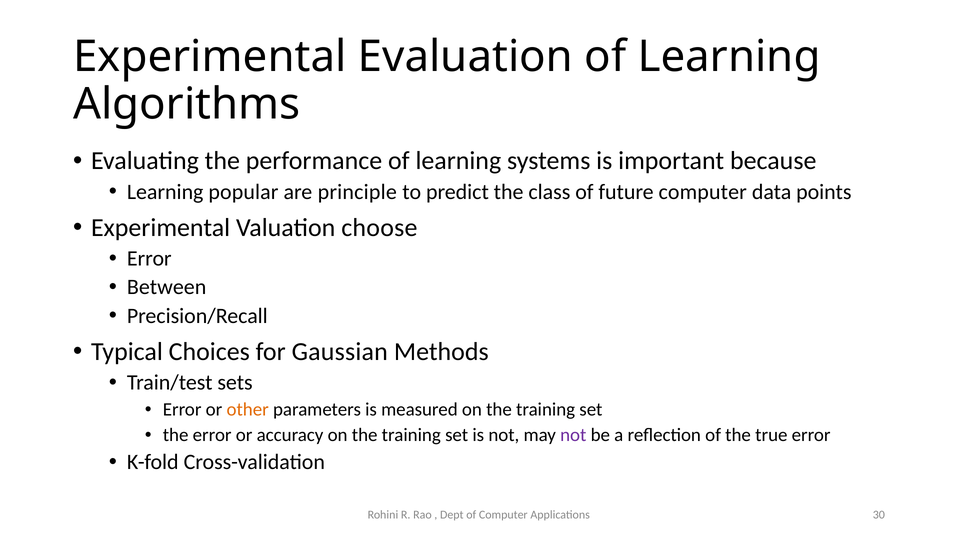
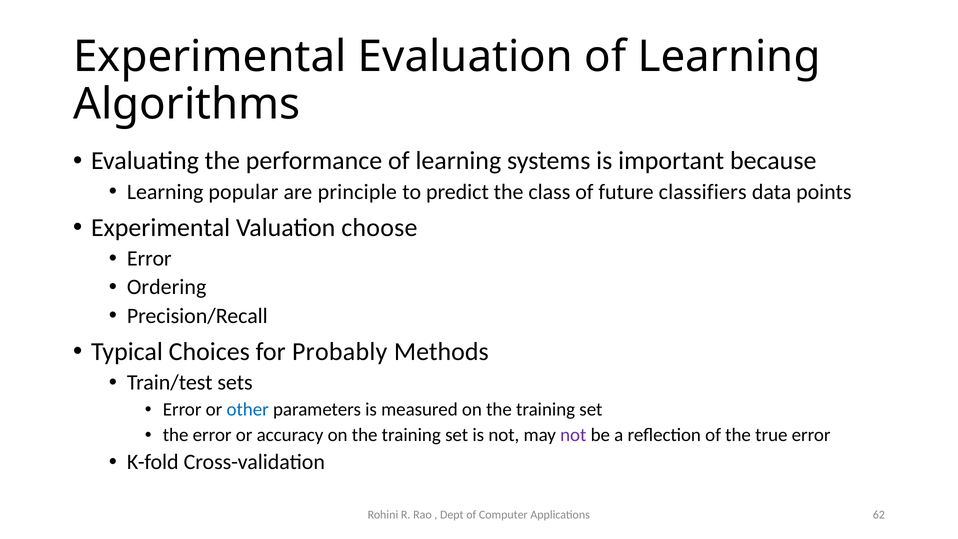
future computer: computer -> classifiers (703, 192)
Between: Between -> Ordering (167, 287)
Gaussian: Gaussian -> Probably (340, 352)
other colour: orange -> blue (248, 410)
30: 30 -> 62 (879, 514)
